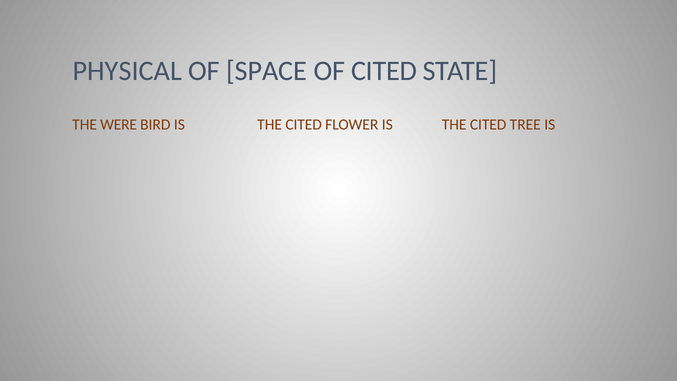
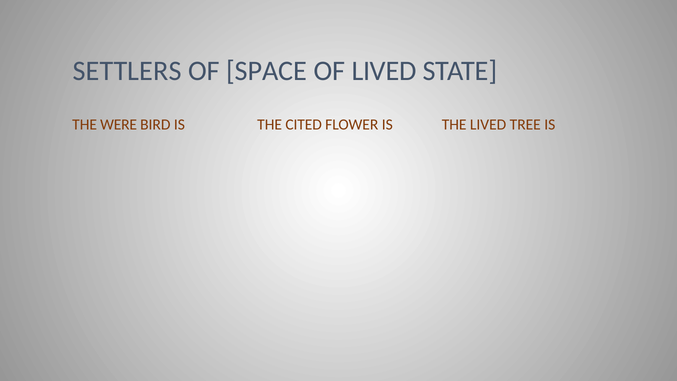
PHYSICAL: PHYSICAL -> SETTLERS (127, 71)
OF CITED: CITED -> LIVED (384, 71)
FLOWER IS THE CITED: CITED -> LIVED (488, 125)
